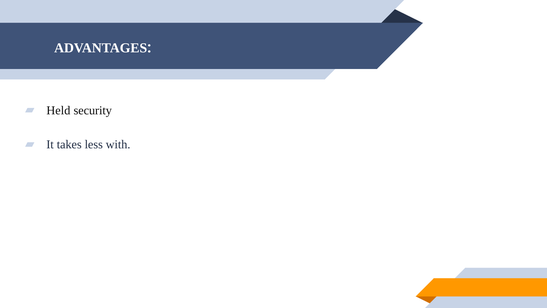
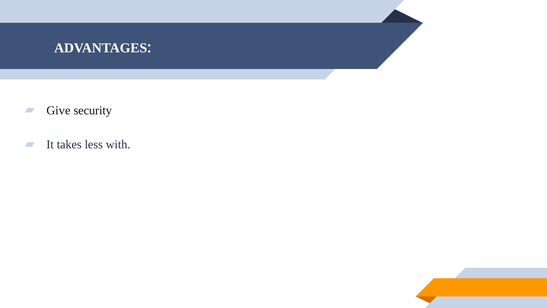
Held: Held -> Give (58, 110)
